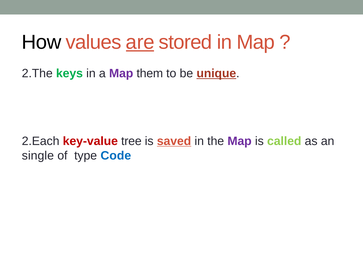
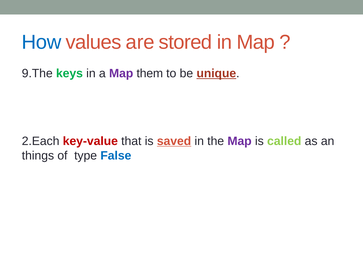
How colour: black -> blue (42, 42)
are underline: present -> none (140, 42)
2.The: 2.The -> 9.The (37, 73)
tree: tree -> that (131, 141)
single: single -> things (38, 156)
Code: Code -> False (116, 156)
